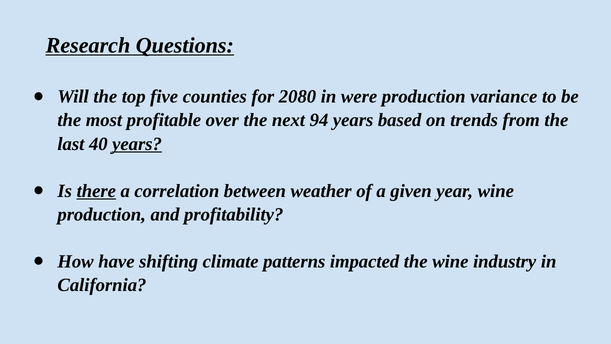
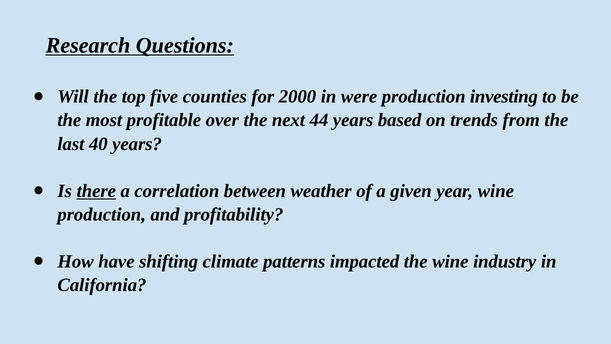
2080: 2080 -> 2000 (298, 97)
variance: variance -> investing (504, 97)
94: 94 -> 44 (319, 120)
years underline: present -> none (137, 144)
